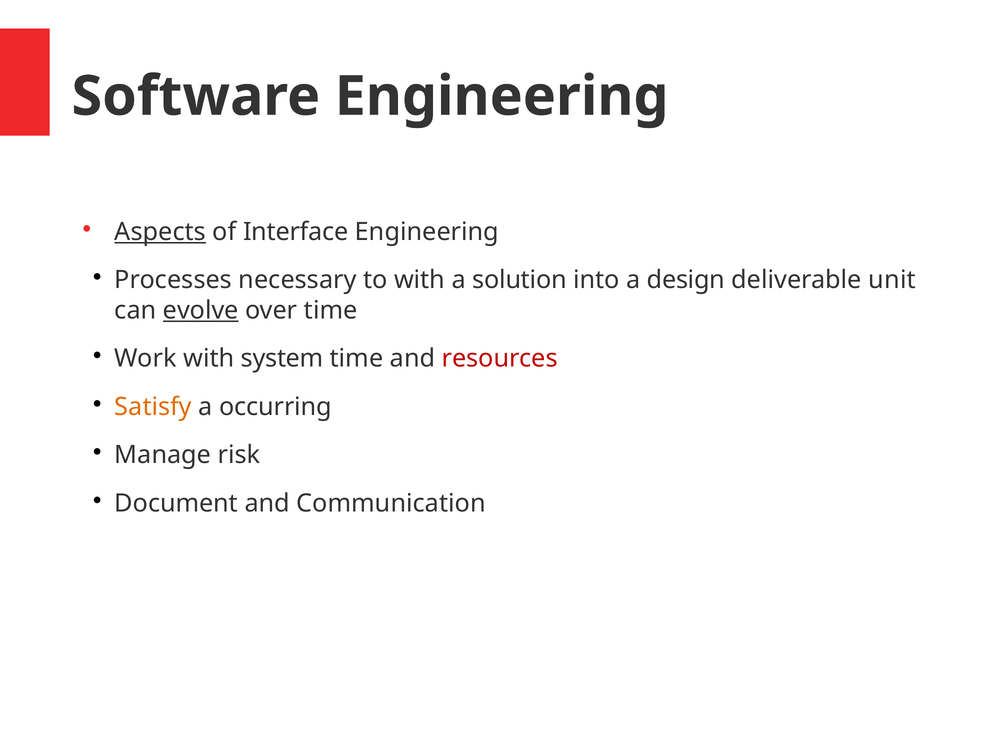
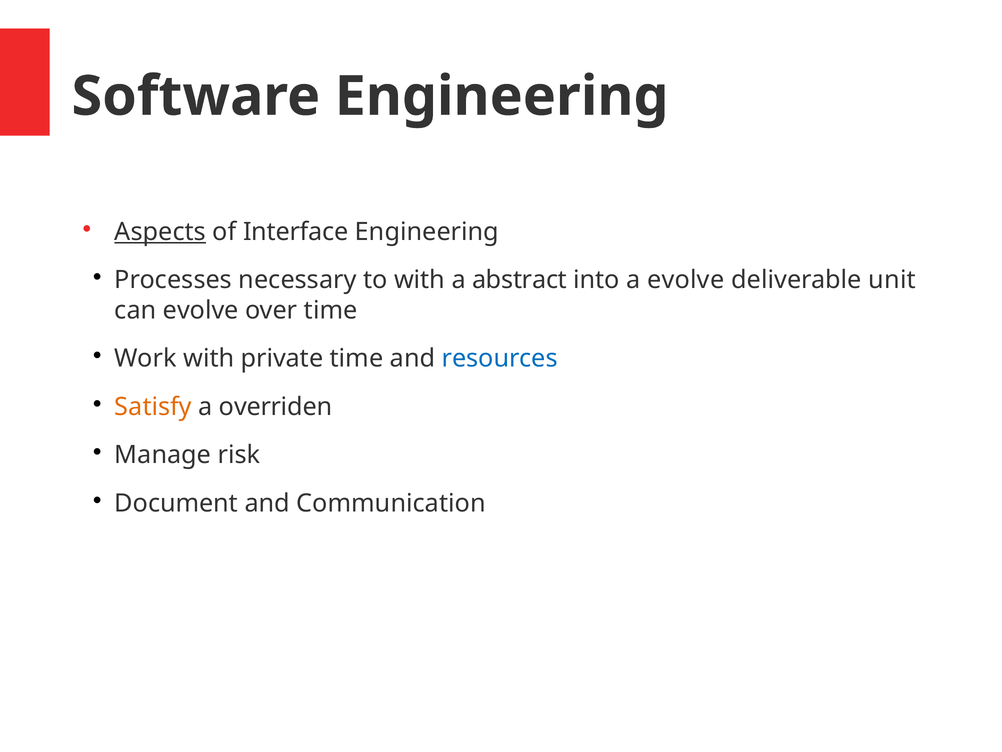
solution: solution -> abstract (520, 280)
a design: design -> evolve (686, 280)
evolve underline: present -> none (201, 310)
system: system -> private (282, 358)
resources colour: red -> blue (500, 358)
occurring: occurring -> overriden (276, 406)
